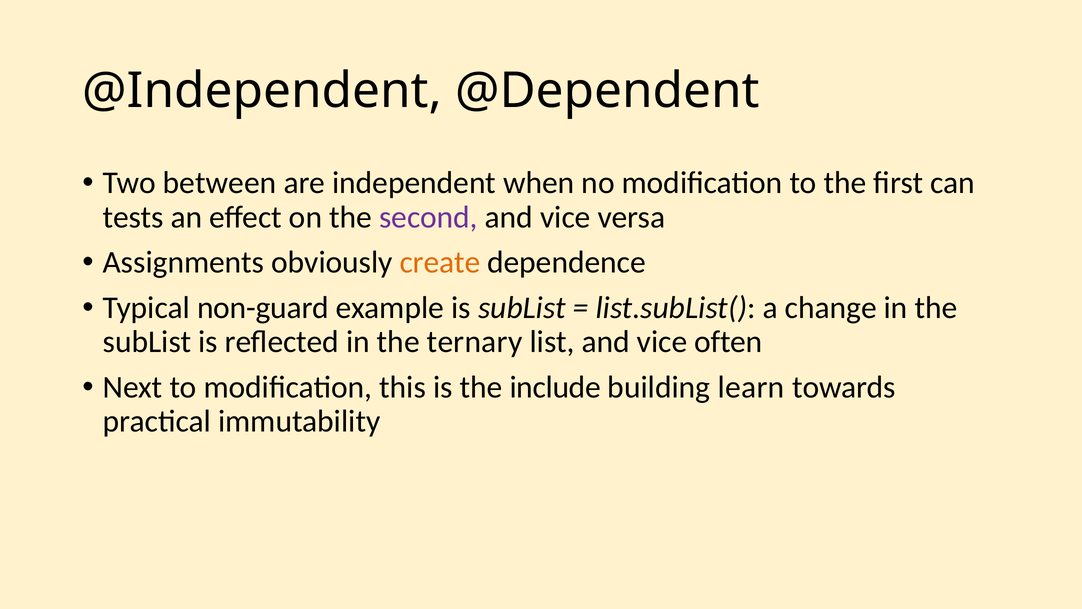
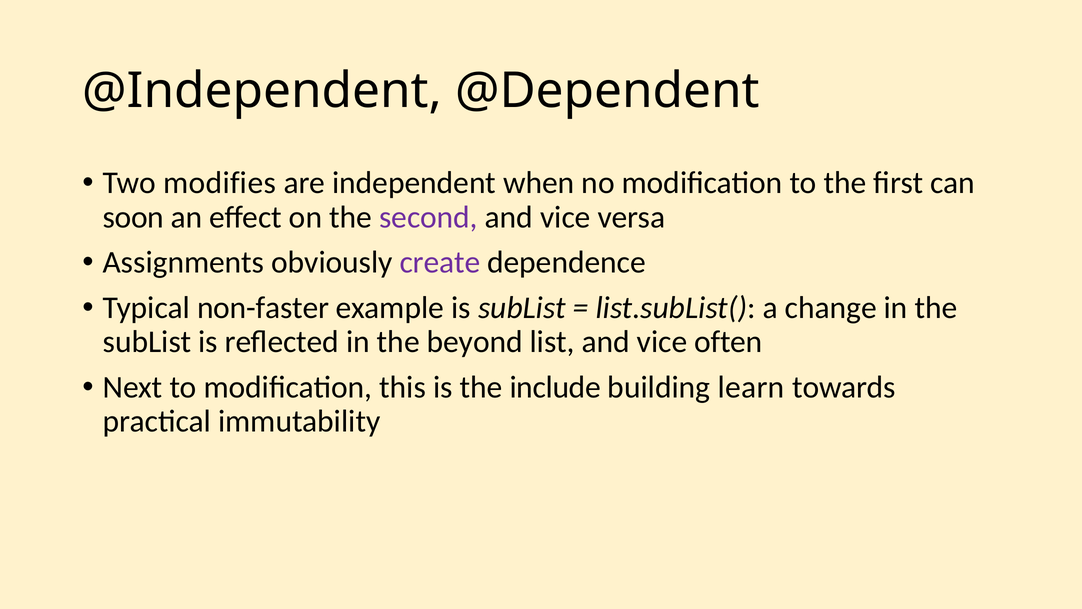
between: between -> modifies (220, 183)
tests: tests -> soon (133, 217)
create colour: orange -> purple (440, 262)
non-guard: non-guard -> non-faster (263, 308)
ternary: ternary -> beyond (475, 342)
